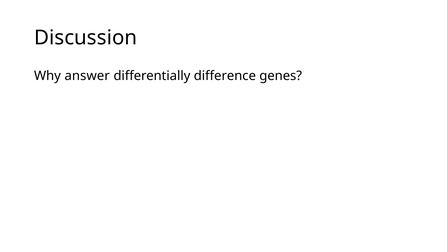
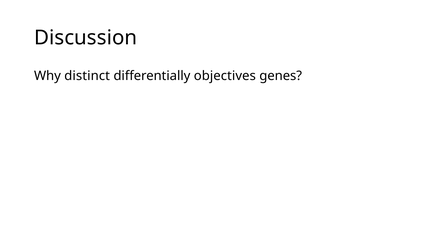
answer: answer -> distinct (87, 76)
difference: difference -> objectives (225, 76)
